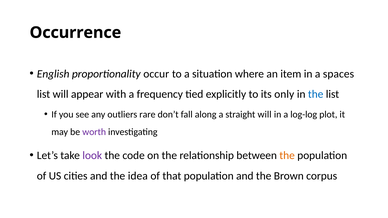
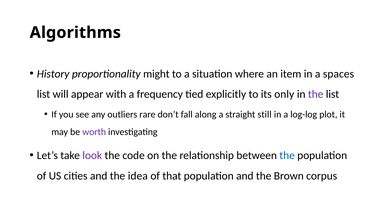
Occurrence: Occurrence -> Algorithms (75, 33)
English: English -> History (53, 74)
occur: occur -> might (156, 74)
the colour: blue -> purple (316, 94)
straight will: will -> still (265, 115)
the colour: orange -> blue (287, 156)
